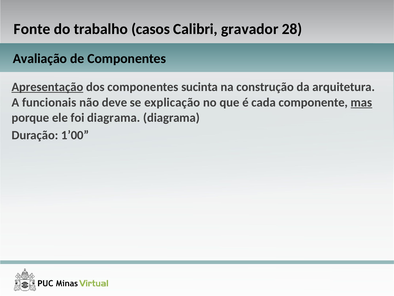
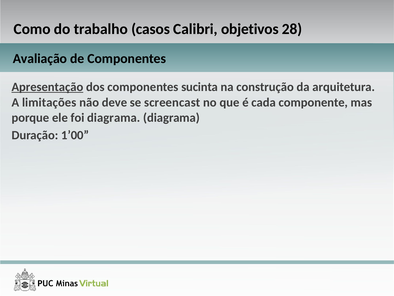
Fonte: Fonte -> Como (32, 29)
gravador: gravador -> objetivos (250, 29)
funcionais: funcionais -> limitações (49, 102)
explicação: explicação -> screencast (172, 102)
mas underline: present -> none (361, 102)
